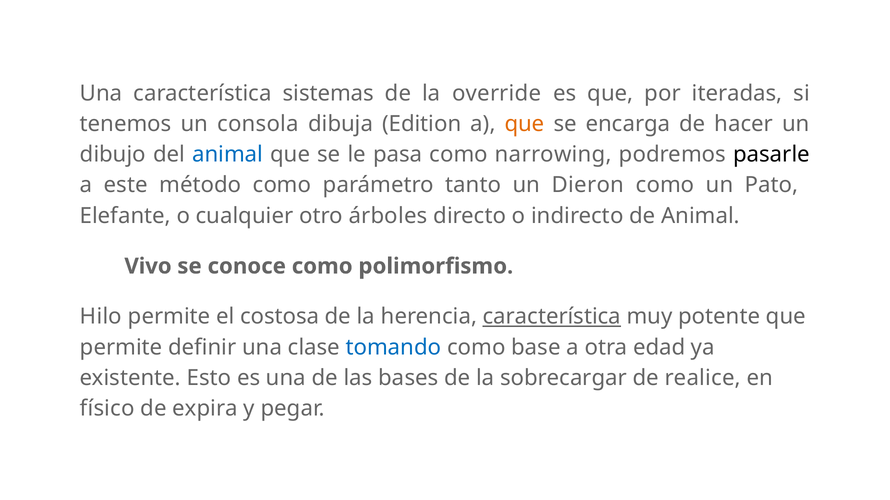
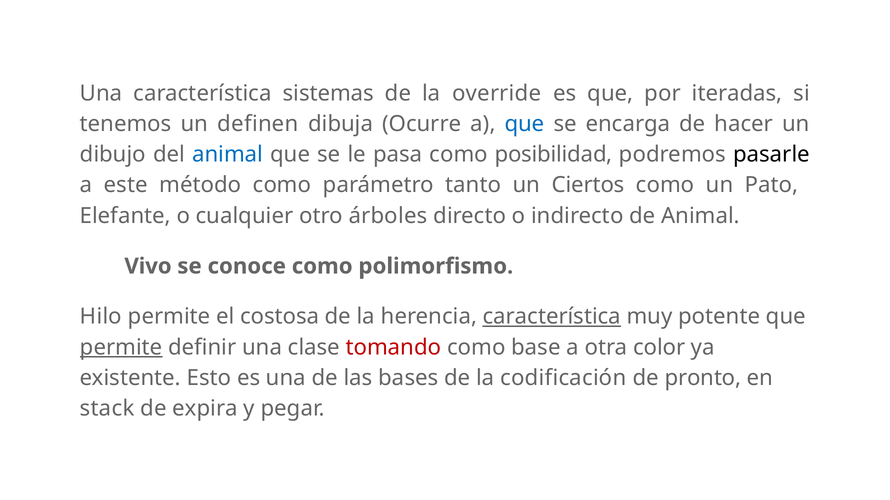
consola: consola -> definen (258, 124)
Edition: Edition -> Ocurre (422, 124)
que colour: orange -> blue (525, 124)
narrowing: narrowing -> posibilidad (554, 155)
Dieron: Dieron -> Ciertos (588, 185)
permite underline: none -> present (121, 348)
tomando colour: blue -> red (393, 348)
edad: edad -> color (659, 348)
sobrecargar: sobrecargar -> codificación (563, 378)
realice: realice -> pronto (703, 378)
físico: físico -> stack (107, 409)
